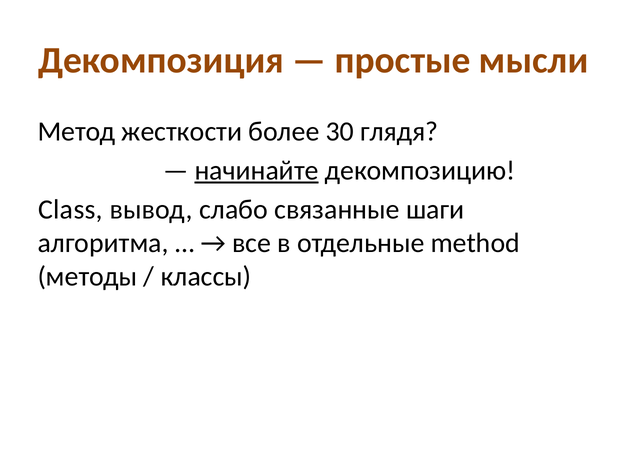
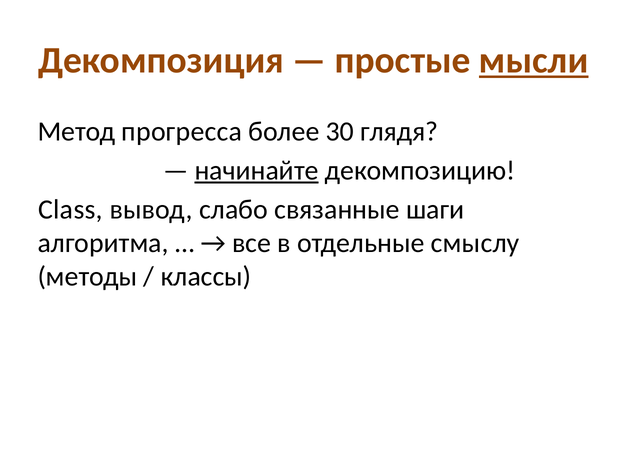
мысли underline: none -> present (534, 61)
жесткости: жесткости -> прогресса (182, 132)
method: method -> смыслу (475, 243)
